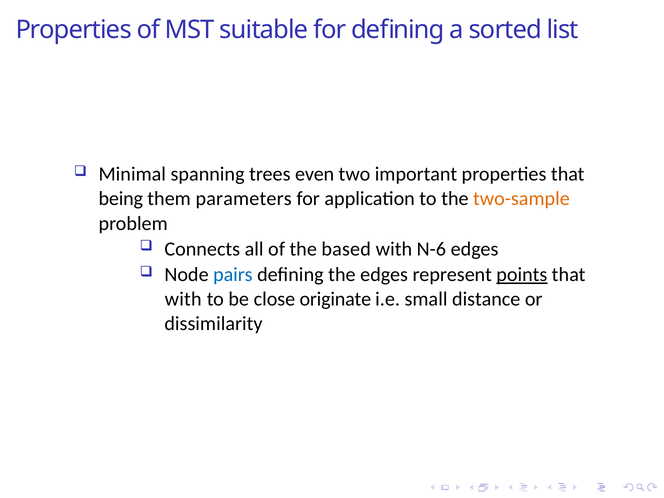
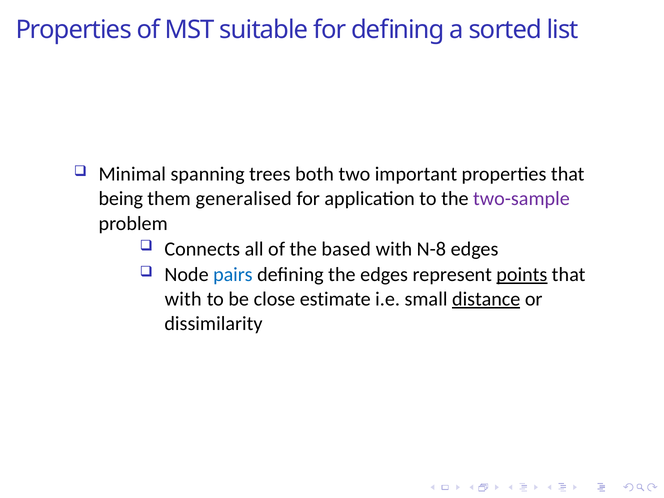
even: even -> both (314, 174)
parameters: parameters -> generalised (244, 199)
two-sample colour: orange -> purple (521, 199)
N-6: N-6 -> N-8 (431, 249)
originate: originate -> estimate (335, 299)
distance underline: none -> present (486, 299)
